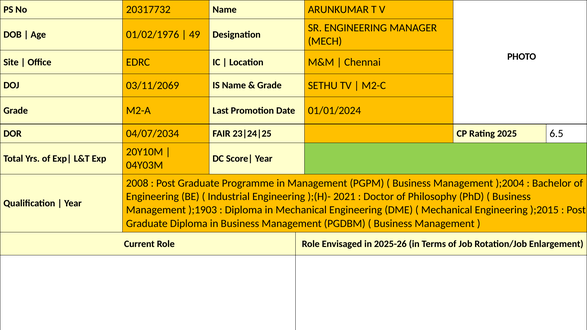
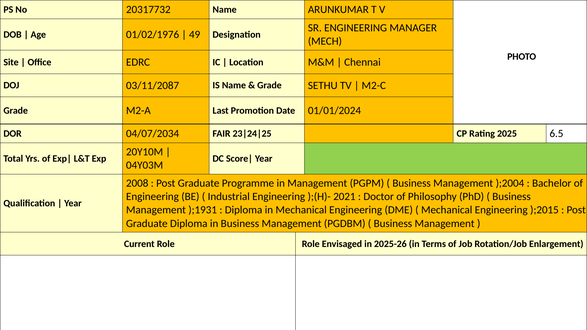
03/11/2069: 03/11/2069 -> 03/11/2087 (153, 86)
);1903: );1903 -> );1931 (203, 210)
